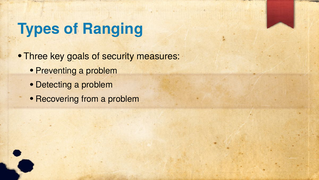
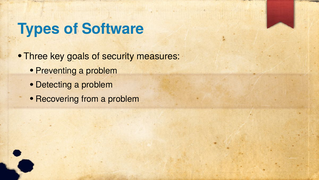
Ranging: Ranging -> Software (113, 29)
